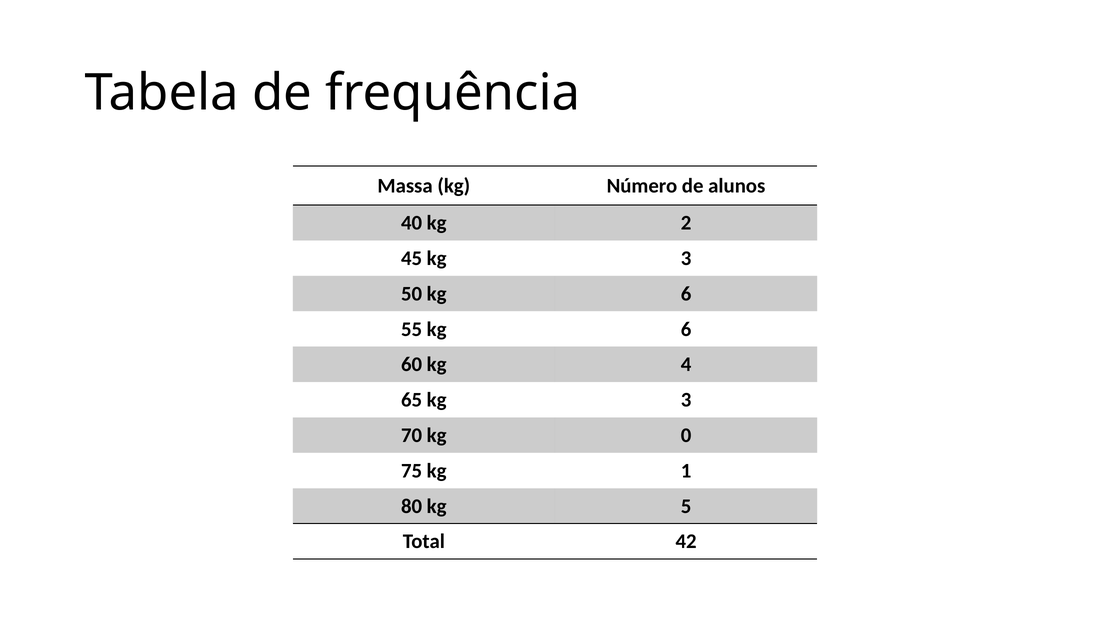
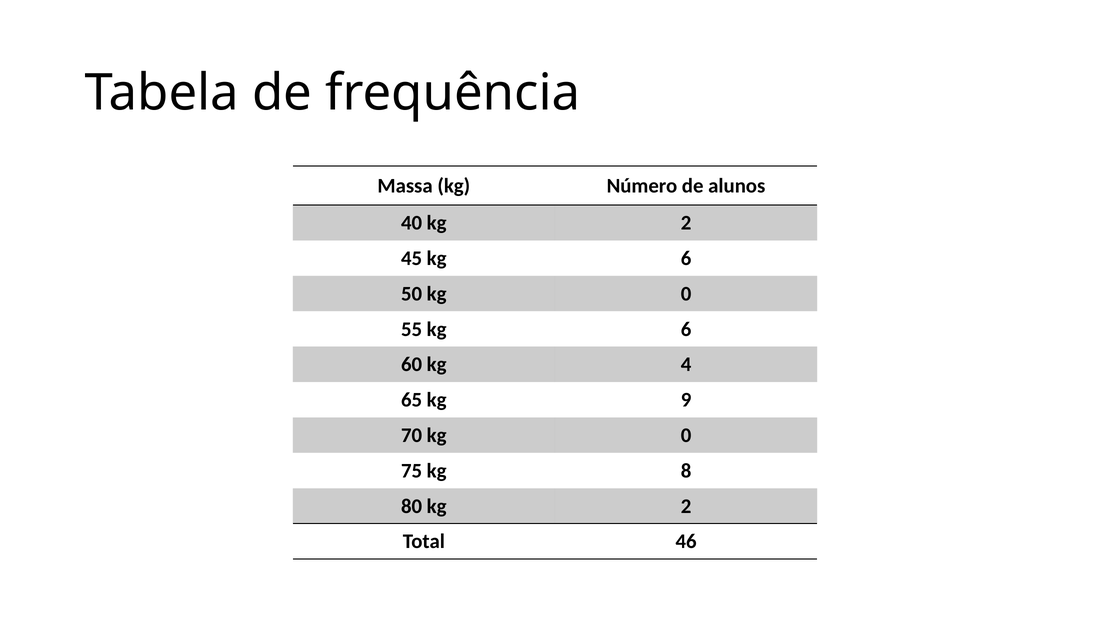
45 kg 3: 3 -> 6 (686, 259)
50 kg 6: 6 -> 0 (686, 294)
65 kg 3: 3 -> 9 (686, 400)
1: 1 -> 8 (686, 471)
80 kg 5: 5 -> 2 (686, 507)
42: 42 -> 46 (686, 542)
